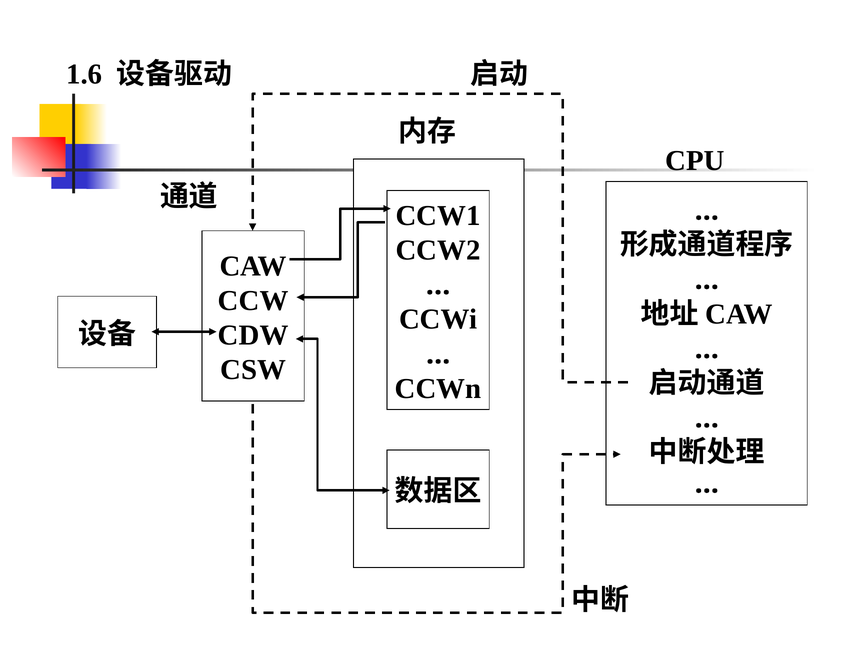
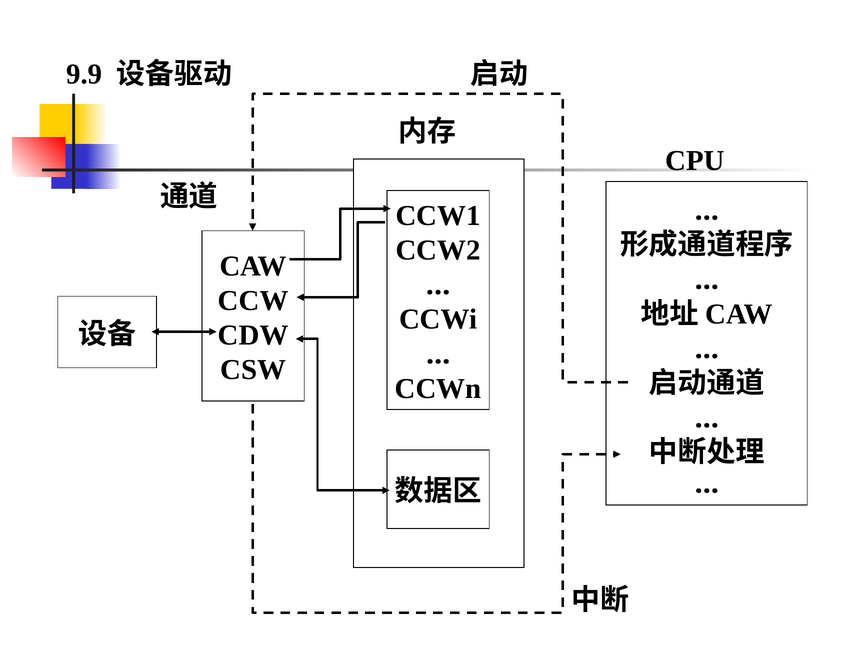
1.6: 1.6 -> 9.9 (84, 74)
